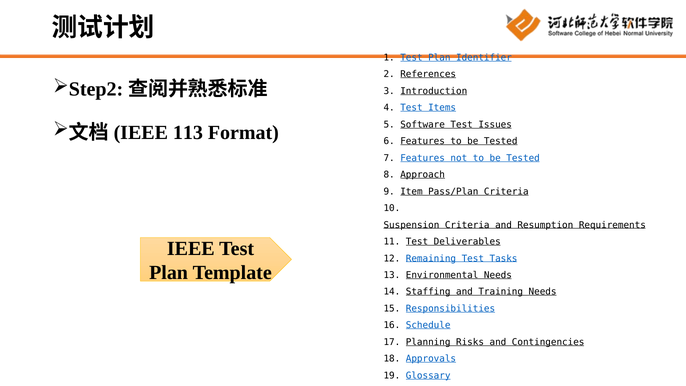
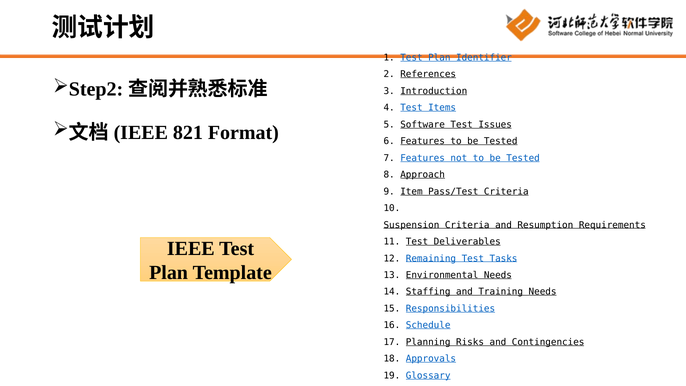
113: 113 -> 821 (188, 132)
Pass/Plan: Pass/Plan -> Pass/Test (453, 191)
